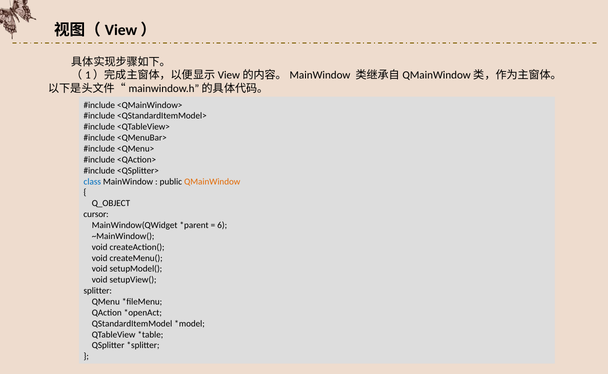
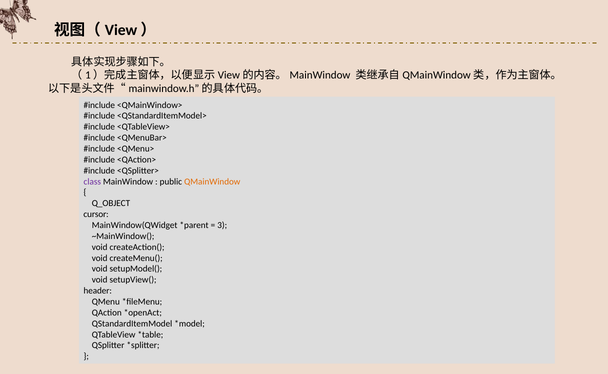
class colour: blue -> purple (92, 181)
6: 6 -> 3 (222, 225)
splitter: splitter -> header (98, 291)
